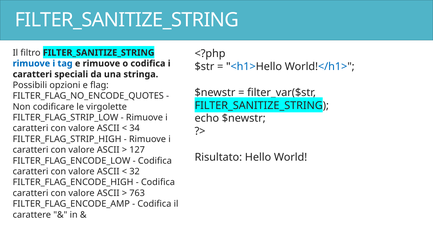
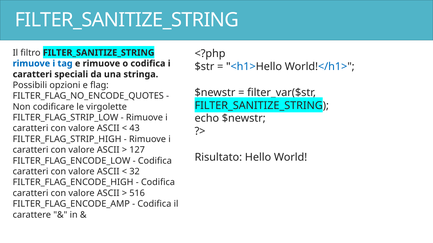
34: 34 -> 43 (135, 129)
763: 763 -> 516 (137, 194)
